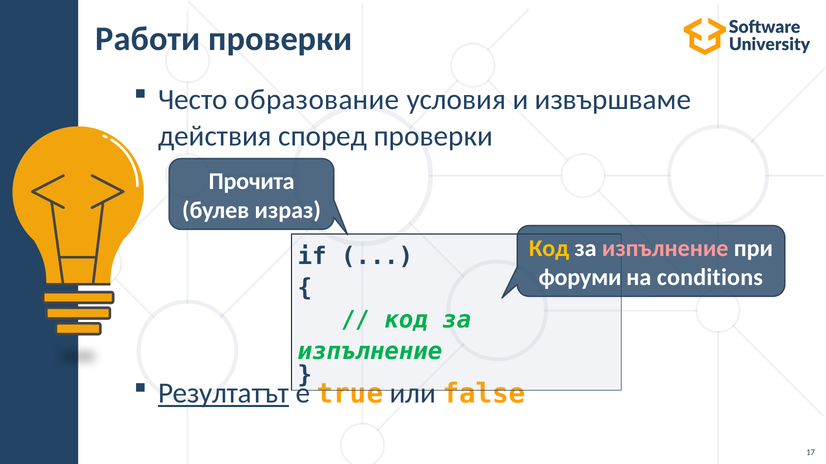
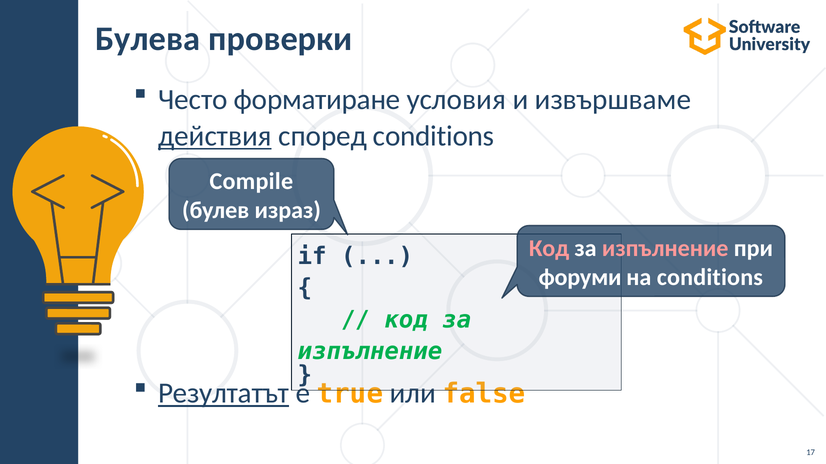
Работи: Работи -> Булева (148, 39)
образование: образование -> форматиране (317, 100)
действия underline: none -> present (215, 136)
според проверки: проверки -> conditions (434, 136)
Прочита: Прочита -> Compile (251, 181)
Код colour: yellow -> pink (549, 249)
